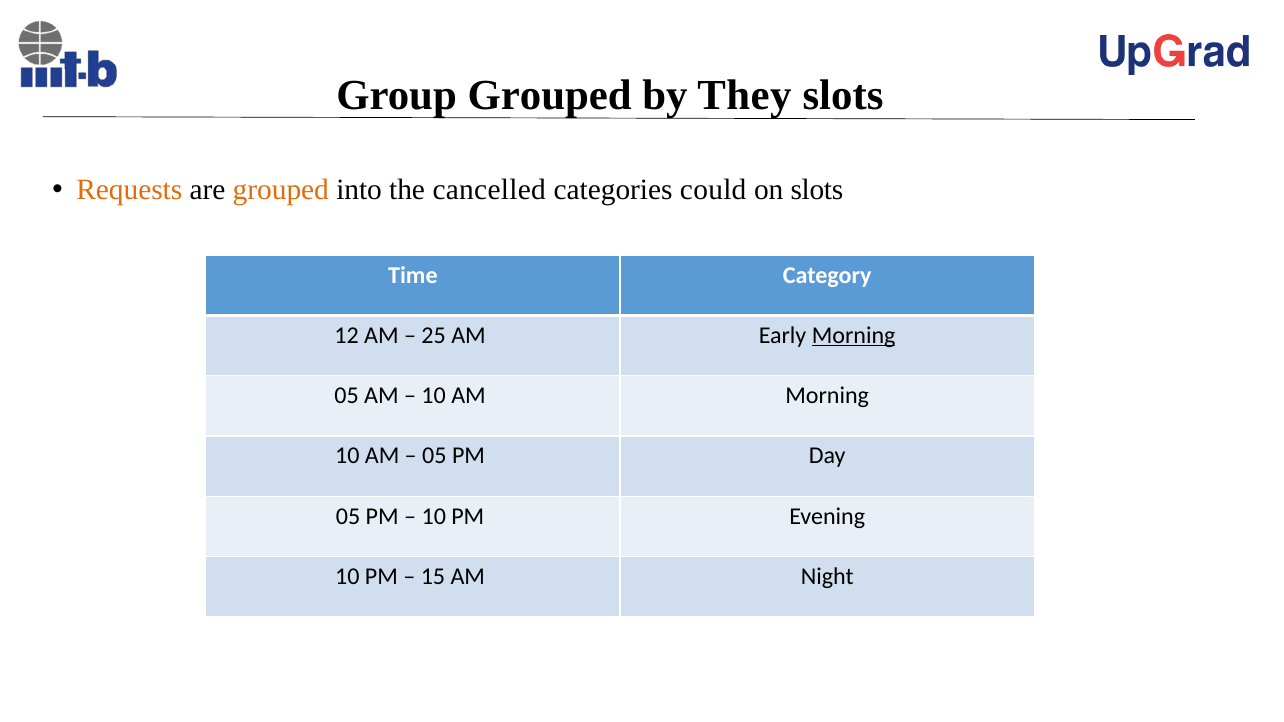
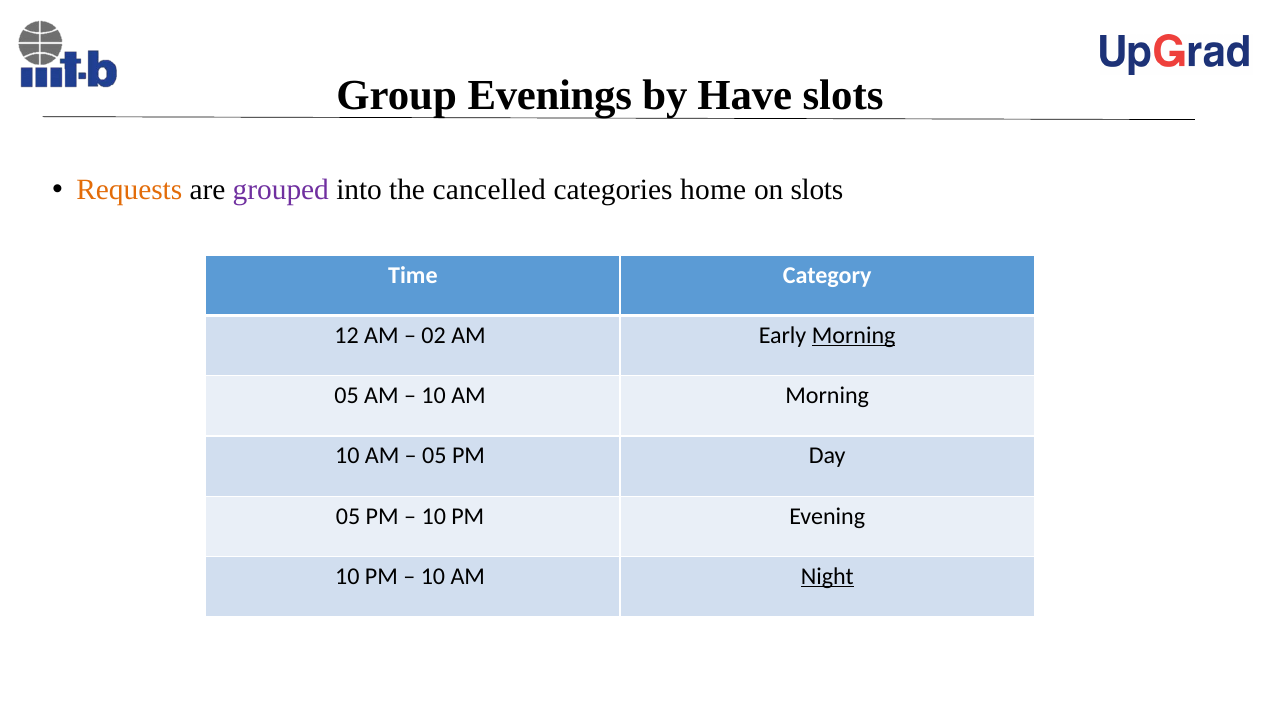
Group Grouped: Grouped -> Evenings (550, 95)
They: They -> Have (745, 95)
grouped colour: orange -> purple (281, 189)
could: could -> home (713, 189)
25: 25 -> 02 (434, 335)
15: 15 -> 10 (433, 577)
Night underline: none -> present (827, 577)
